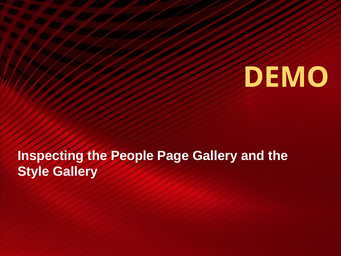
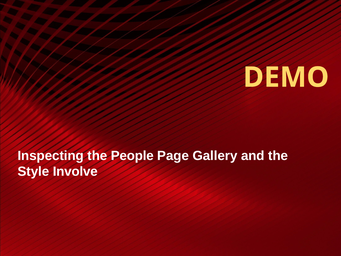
Style Gallery: Gallery -> Involve (75, 171)
